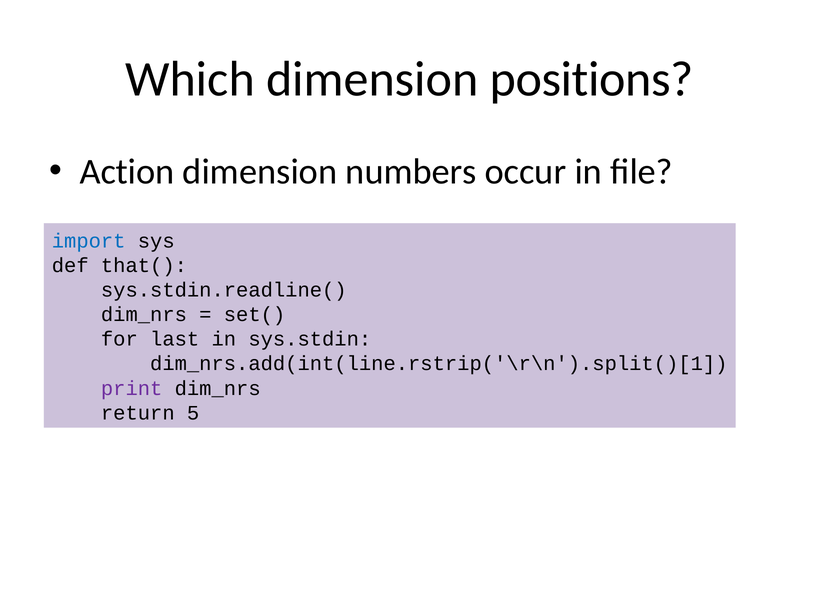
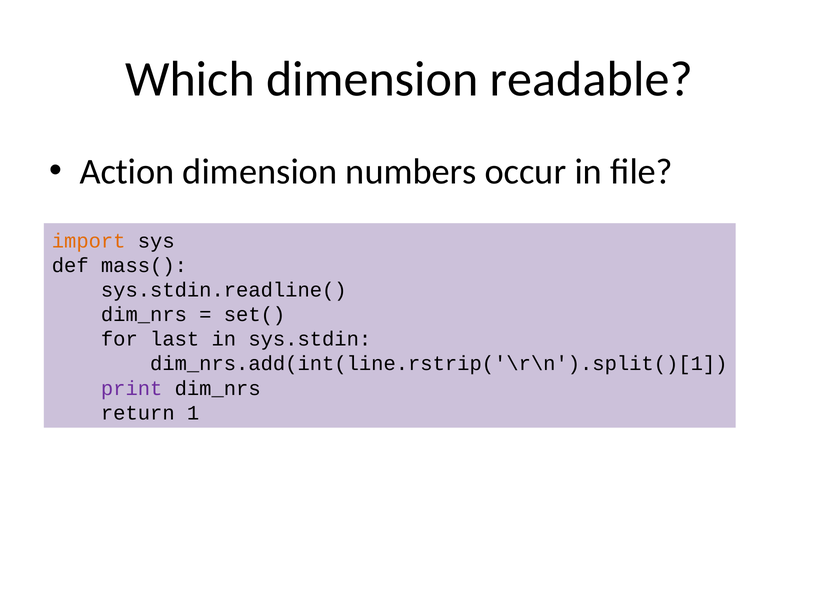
positions: positions -> readable (591, 79)
import colour: blue -> orange (89, 241)
that(: that( -> mass( (144, 266)
5: 5 -> 1 (193, 413)
